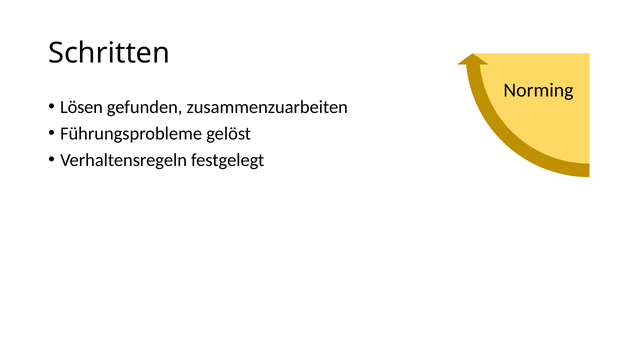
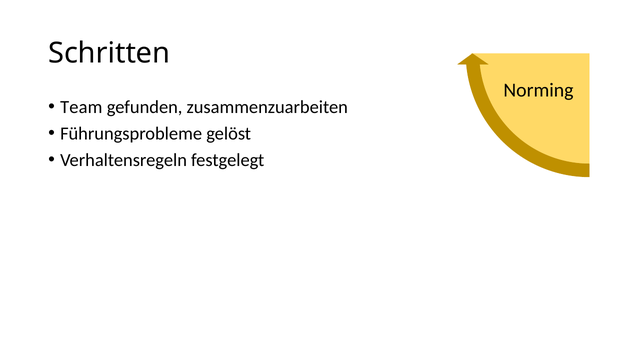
Lösen: Lösen -> Team (81, 107)
